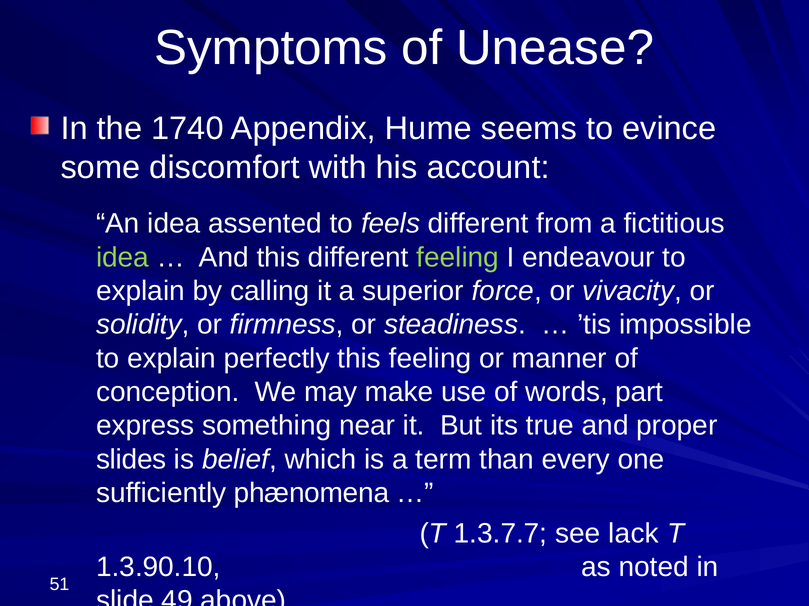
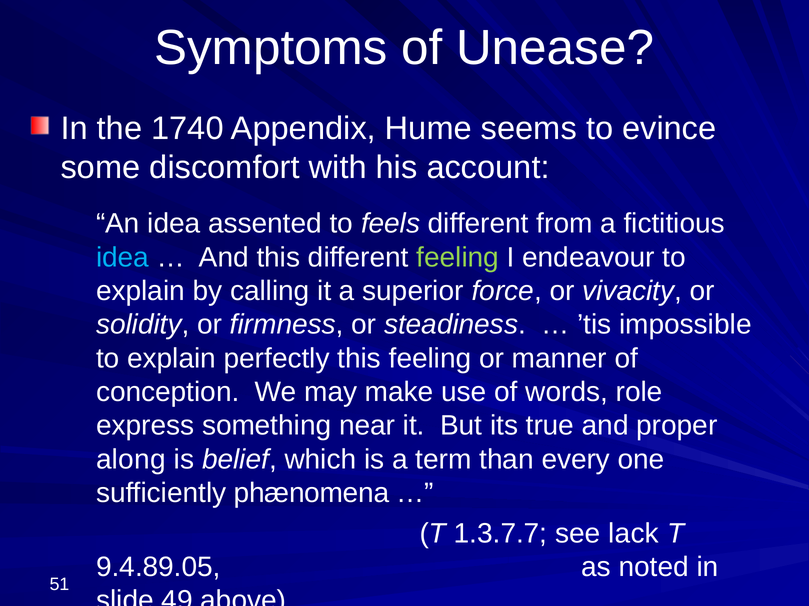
idea colour: light green -> light blue (123, 258)
part: part -> role (639, 392)
slides: slides -> along (131, 460)
1.3.90.10: 1.3.90.10 -> 9.4.89.05 (158, 568)
